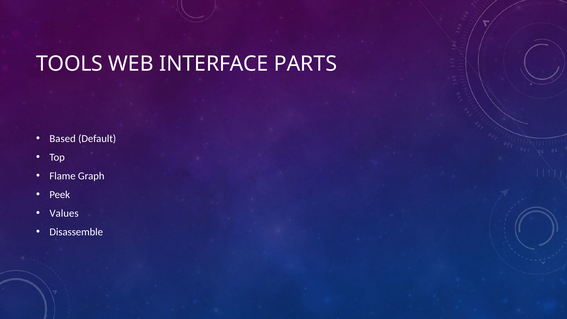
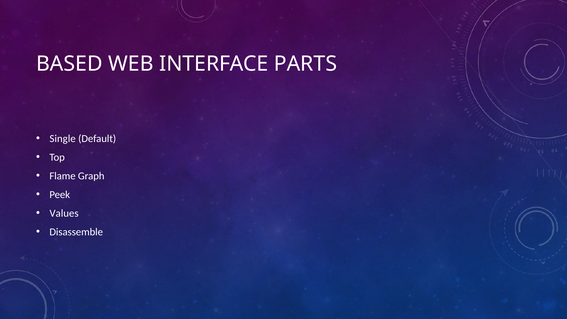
TOOLS: TOOLS -> BASED (69, 64)
Based: Based -> Single (63, 139)
